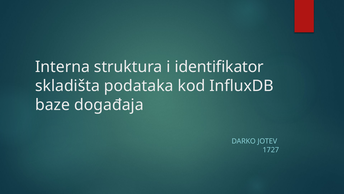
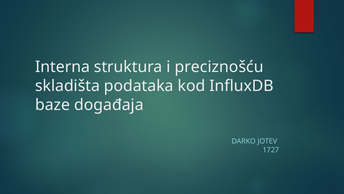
identifikator: identifikator -> preciznošću (219, 67)
